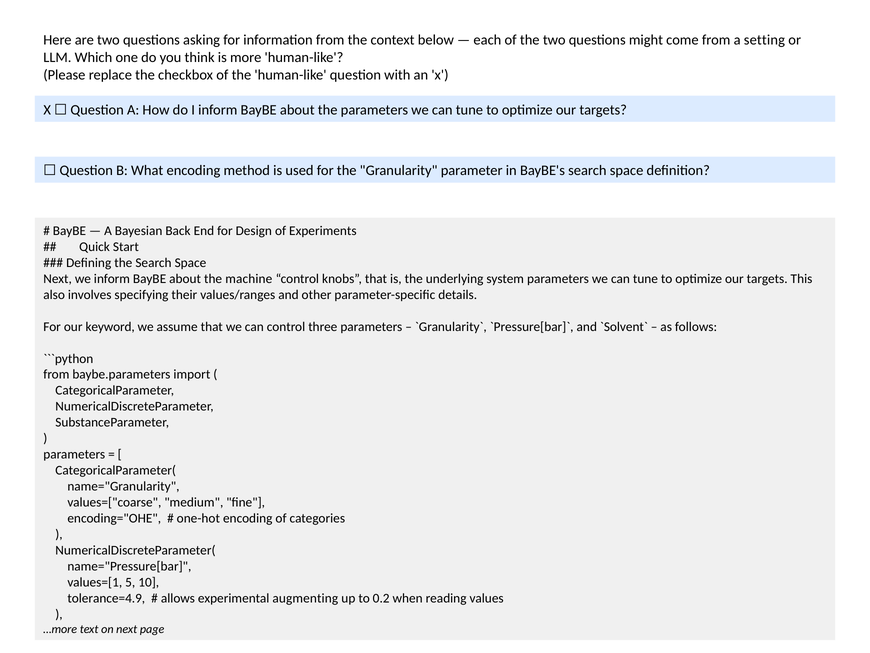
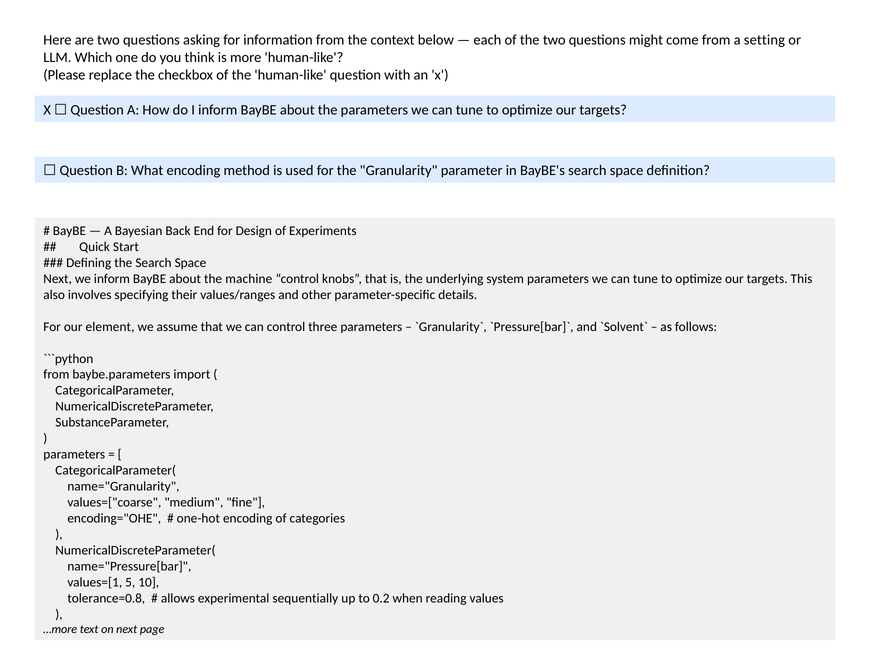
keyword: keyword -> element (110, 326)
tolerance=4.9: tolerance=4.9 -> tolerance=0.8 (106, 598)
augmenting: augmenting -> sequentially (305, 598)
